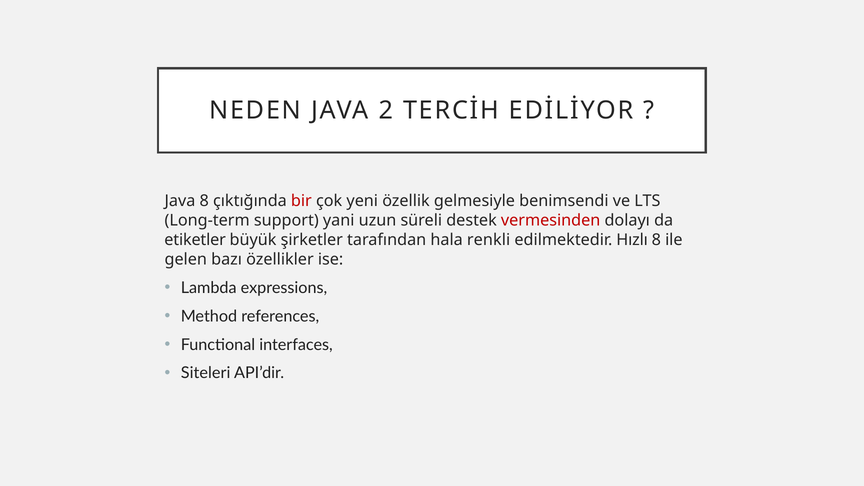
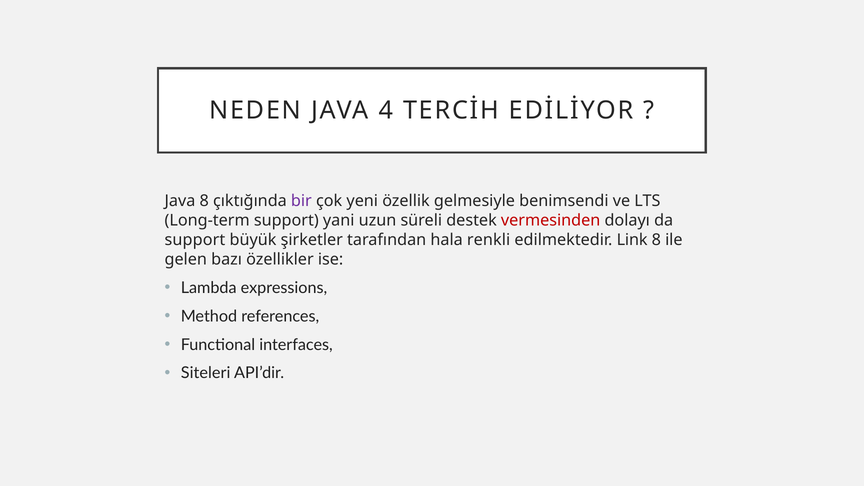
2: 2 -> 4 (386, 110)
bir colour: red -> purple (301, 201)
etiketler: etiketler -> support (195, 240)
Hızlı: Hızlı -> Link (632, 240)
